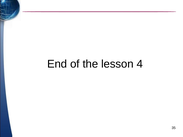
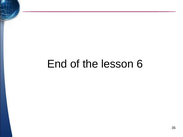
4: 4 -> 6 (140, 64)
